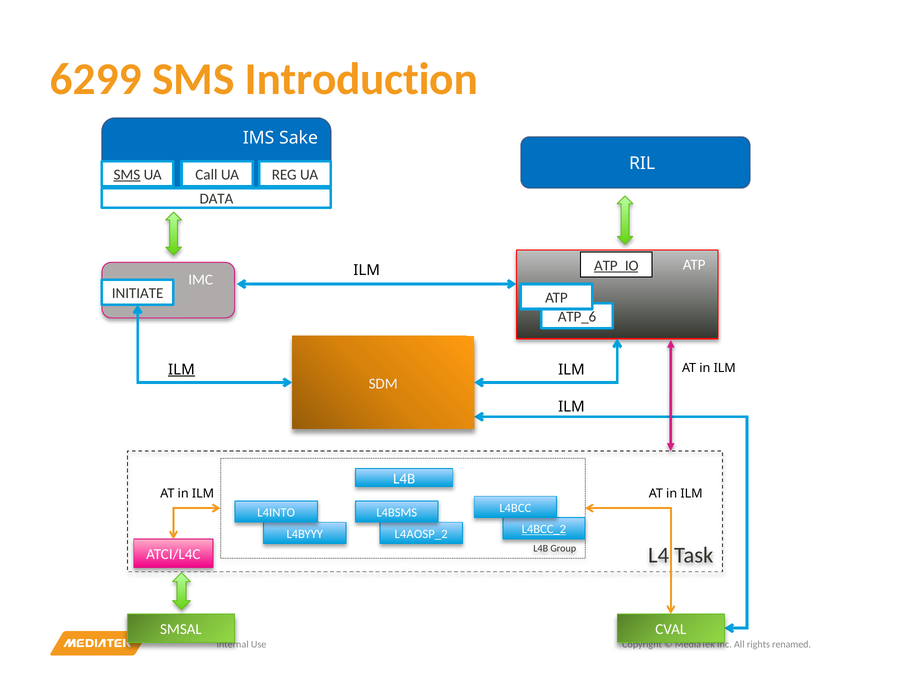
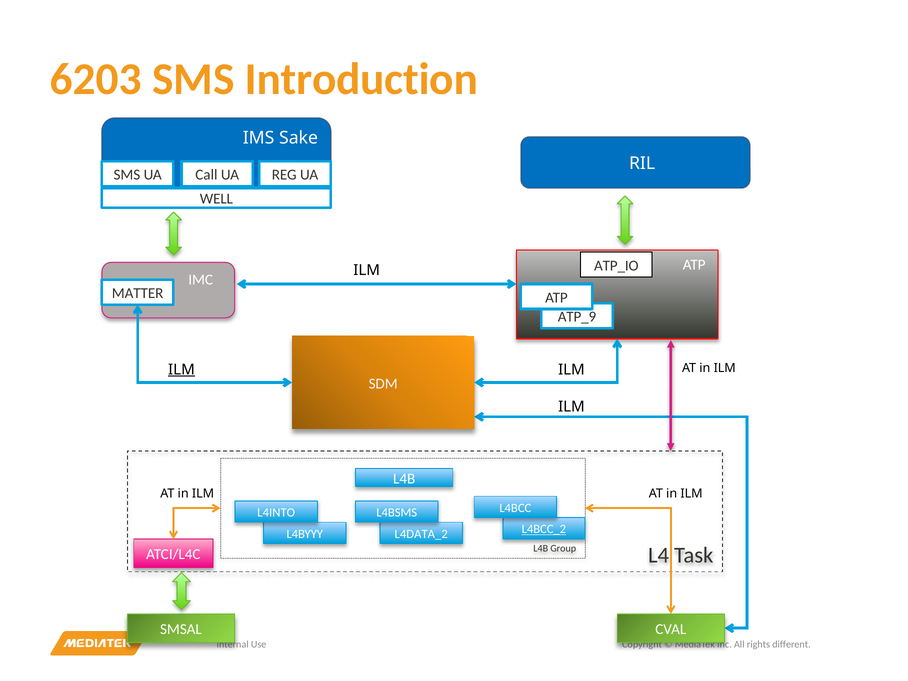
6299: 6299 -> 6203 (96, 79)
SMS underline: present -> none (127, 175)
DATA: DATA -> WELL (216, 199)
ATP_IO underline: present -> none (616, 266)
INITIATE: INITIATE -> MATTER (138, 293)
ATP_6: ATP_6 -> ATP_9 (577, 317)
L4AOSP_2: L4AOSP_2 -> L4DATA_2 (421, 534)
renamed: renamed -> different (791, 644)
